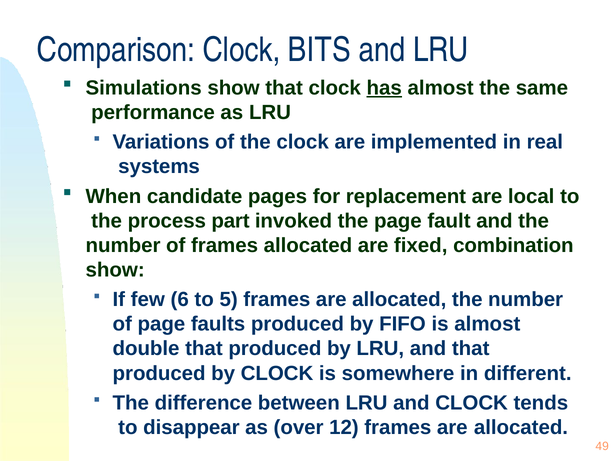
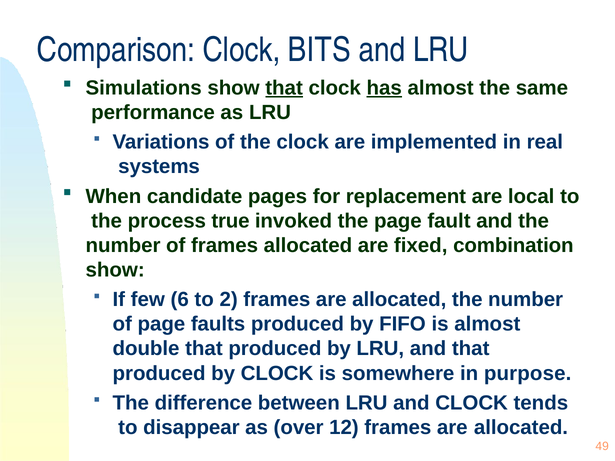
that underline: none -> present (284, 88)
part: part -> true (231, 221)
5: 5 -> 2 (229, 300)
different: different -> purpose (528, 373)
